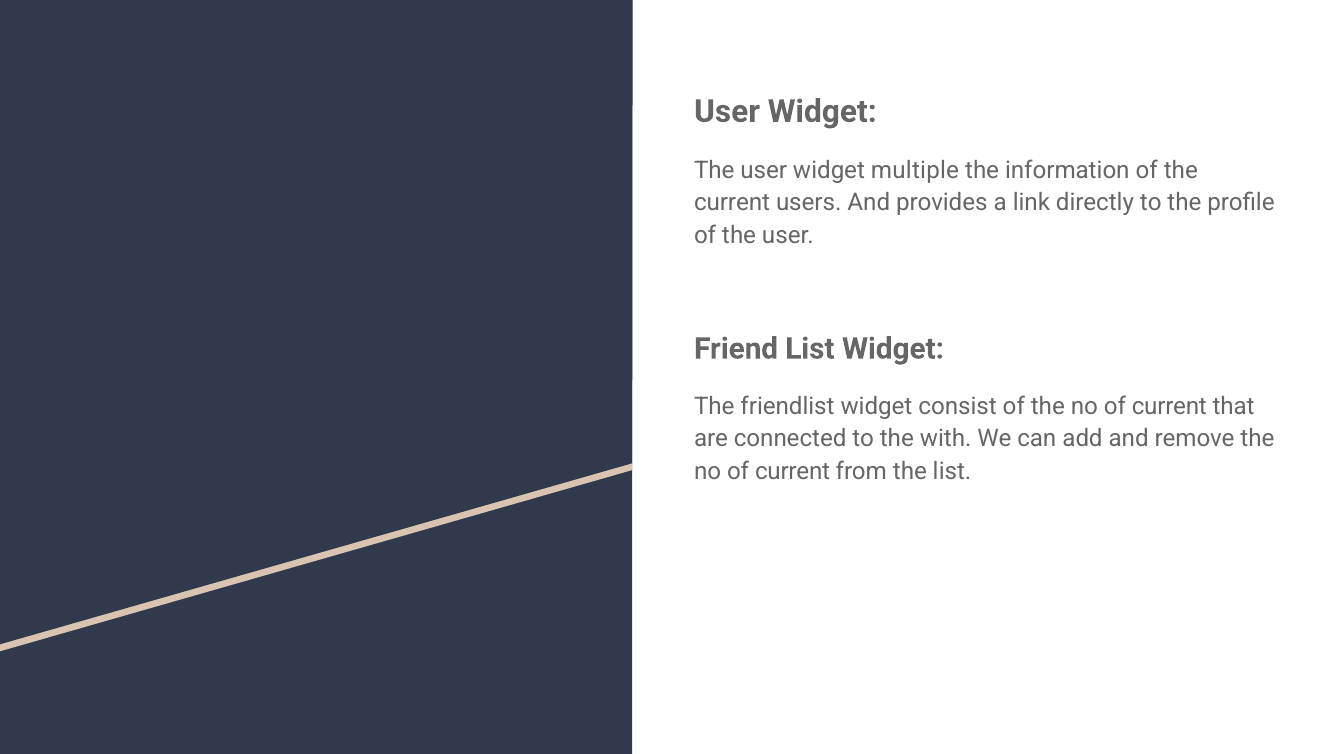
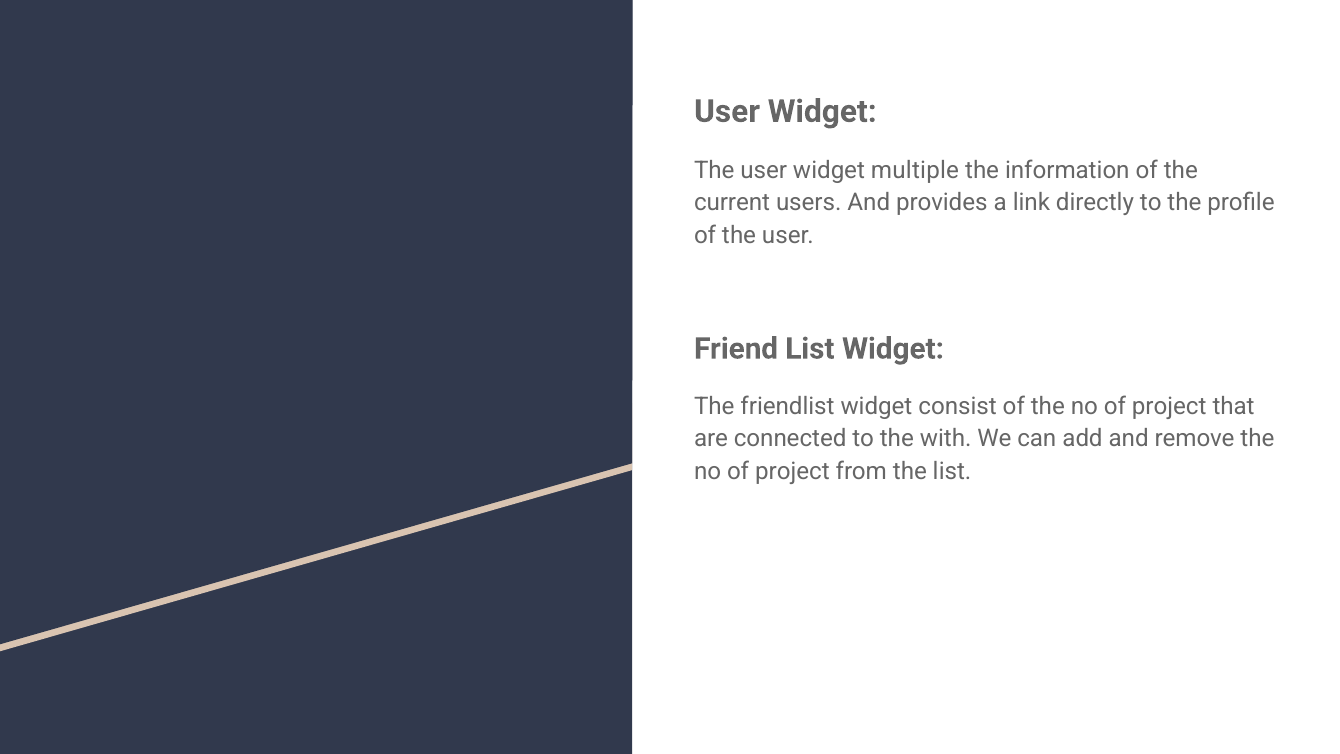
current: current -> project (1169, 406)
current: current -> project (792, 471)
